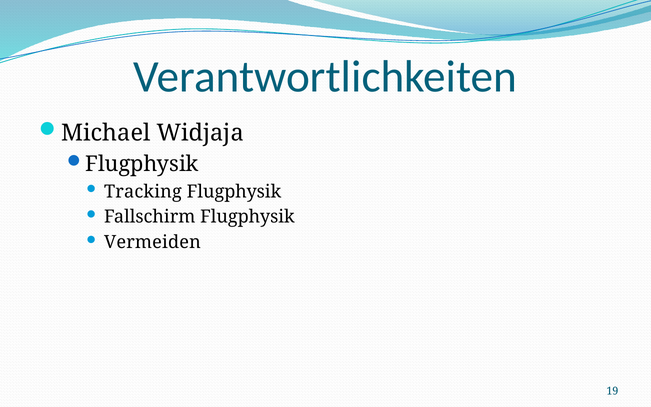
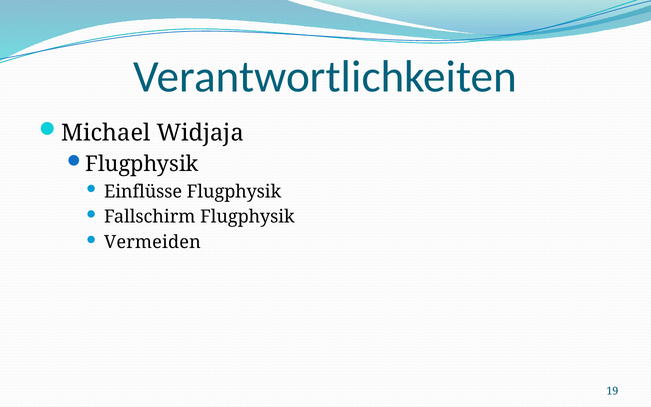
Tracking: Tracking -> Einflüsse (143, 192)
